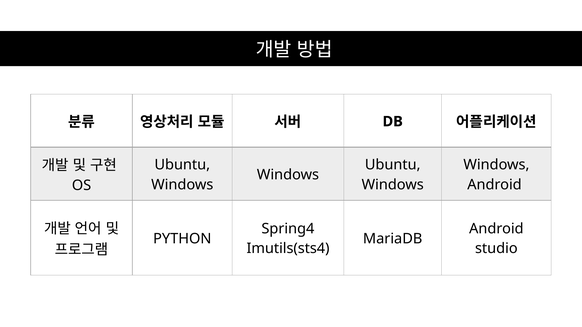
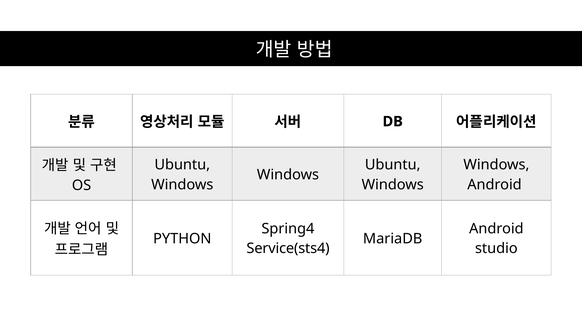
Imutils(sts4: Imutils(sts4 -> Service(sts4 (288, 249)
